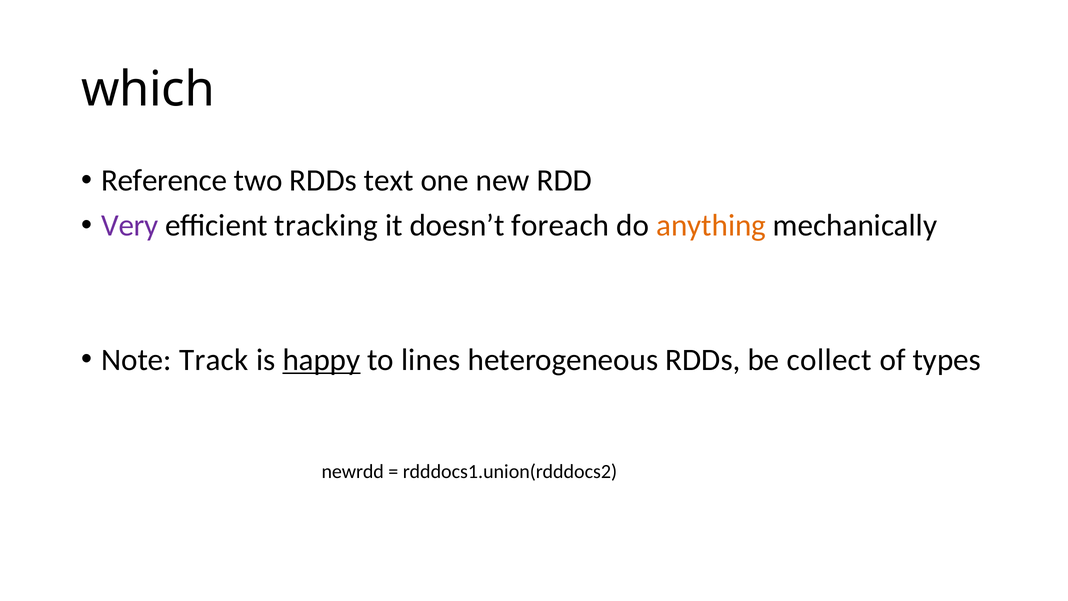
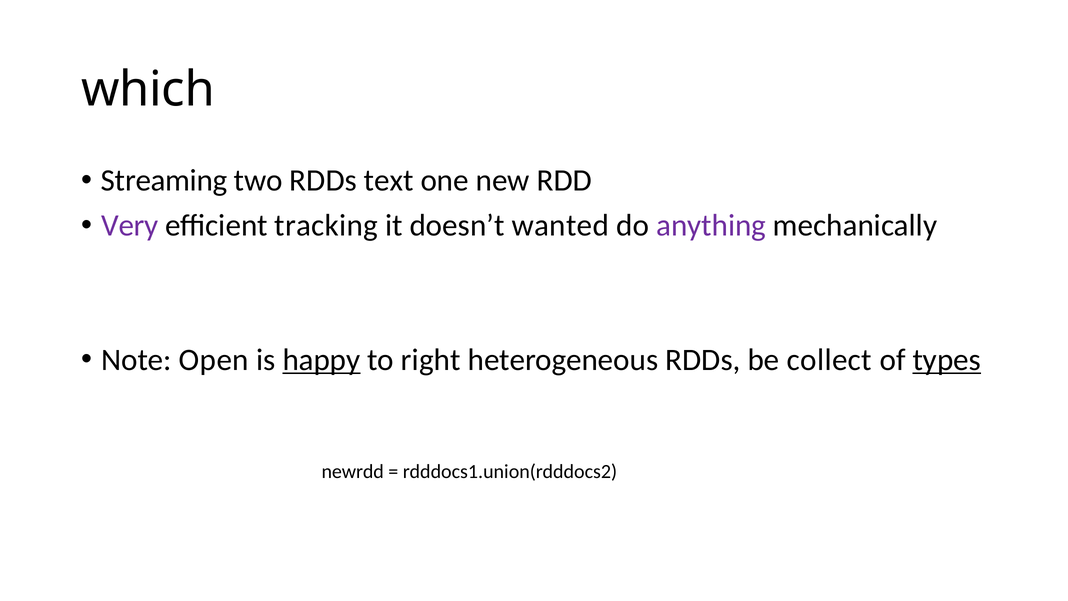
Reference: Reference -> Streaming (164, 181)
foreach: foreach -> wanted (560, 225)
anything colour: orange -> purple (711, 225)
Track: Track -> Open (214, 360)
lines: lines -> right (431, 360)
types underline: none -> present (947, 360)
